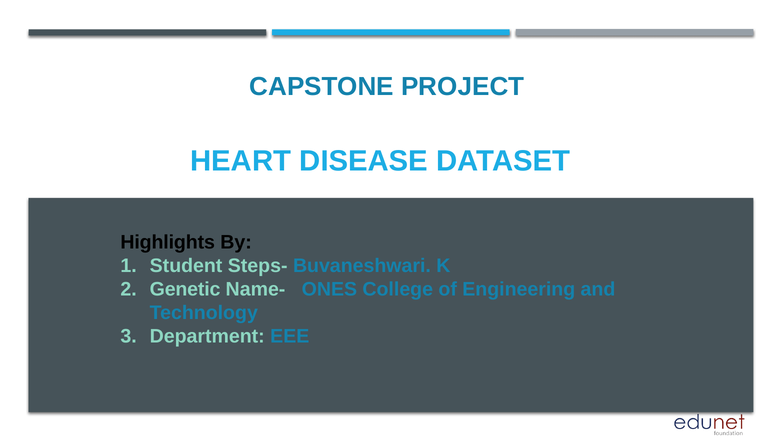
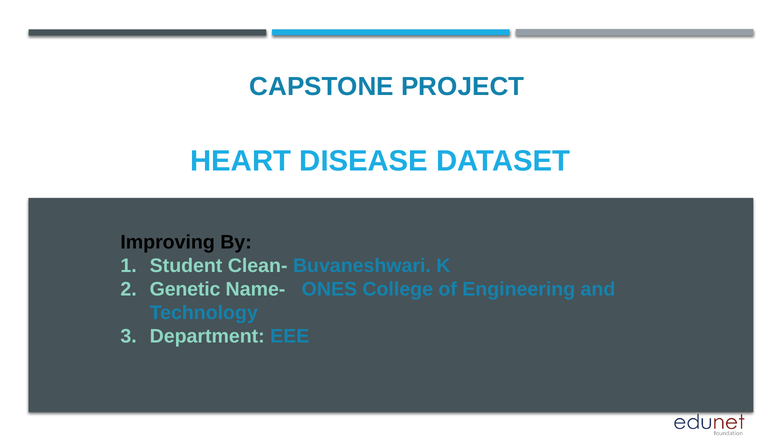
Highlights: Highlights -> Improving (168, 242)
Steps-: Steps- -> Clean- (258, 266)
